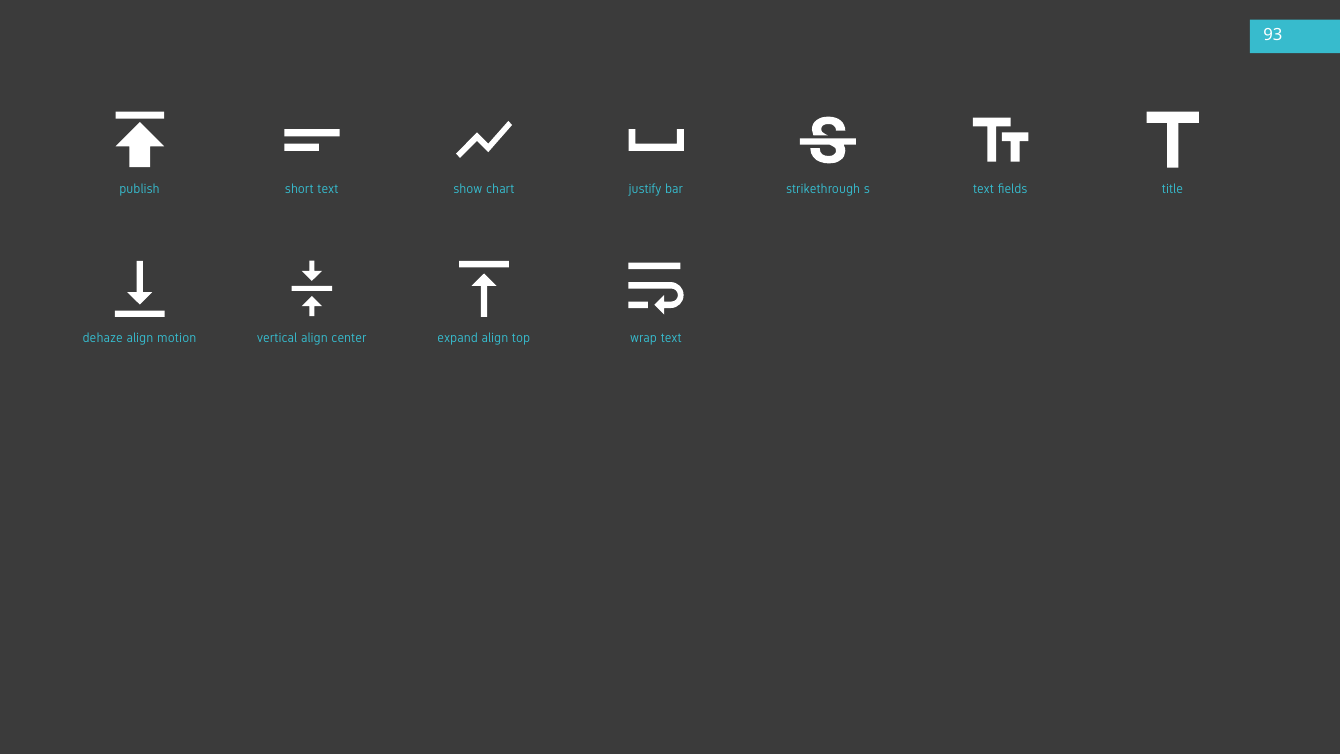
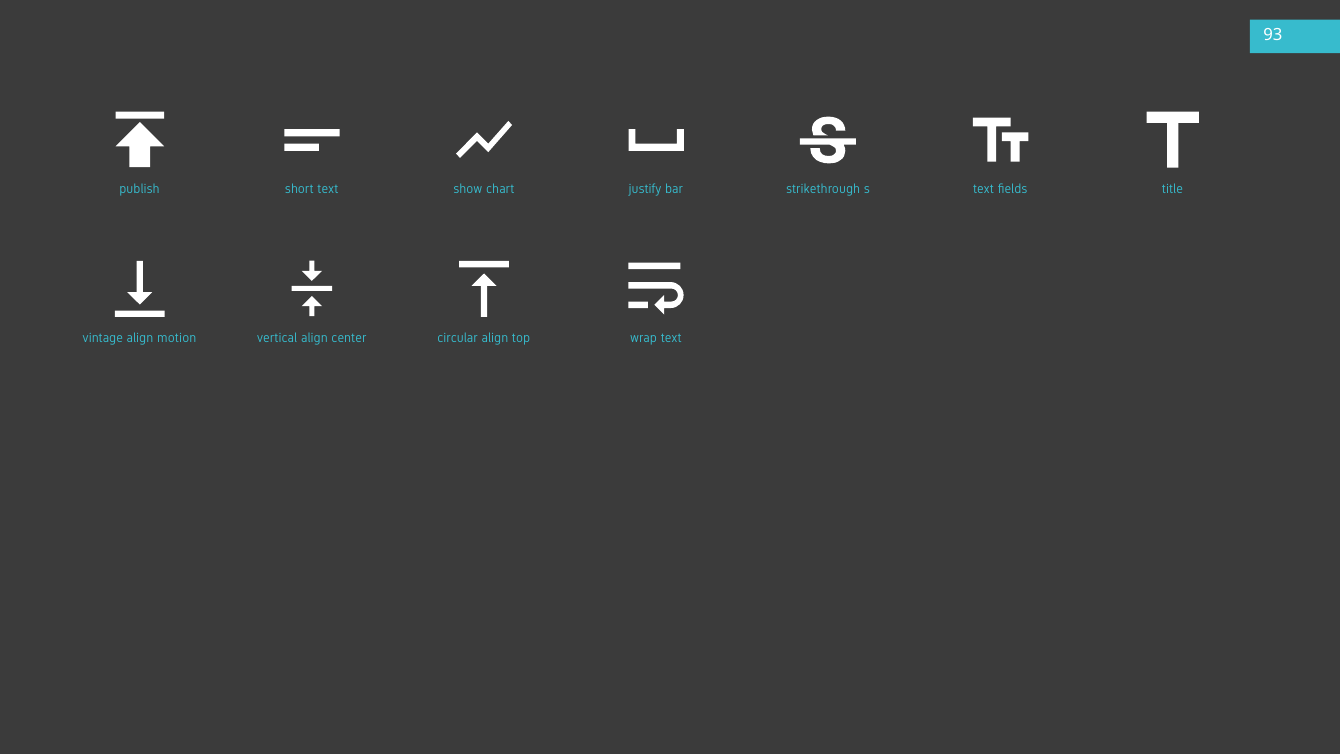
dehaze: dehaze -> vintage (103, 338)
expand: expand -> circular (458, 338)
